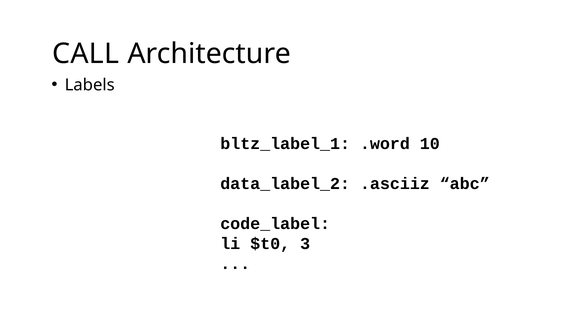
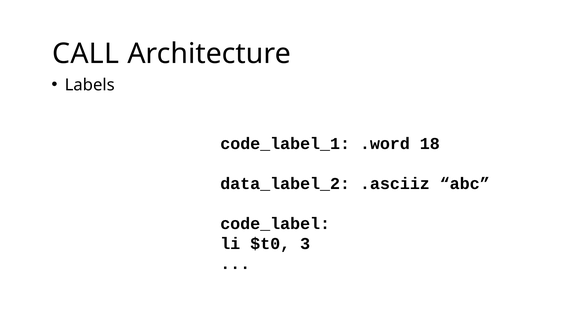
bltz_label_1: bltz_label_1 -> code_label_1 (285, 144)
10: 10 -> 18 (430, 144)
